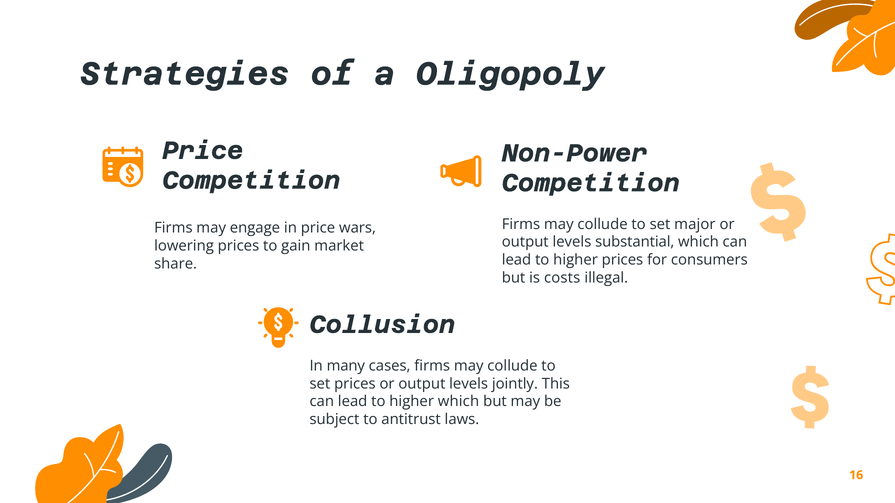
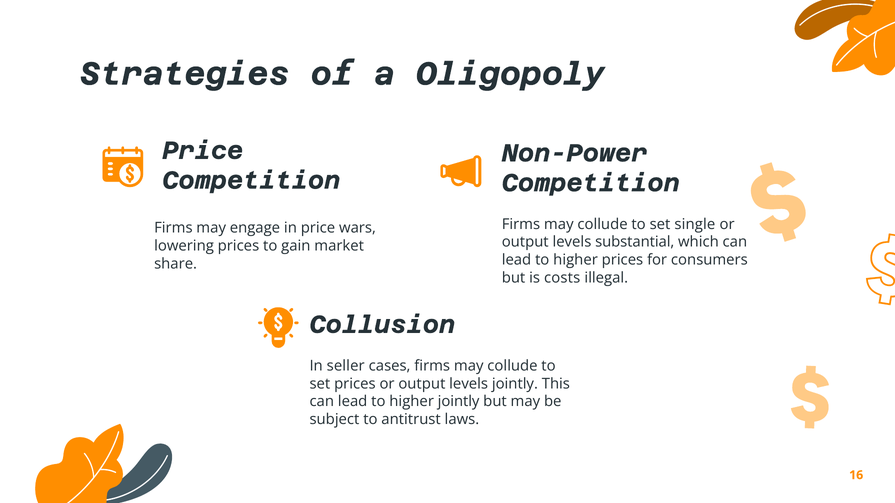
major: major -> single (695, 224)
many: many -> seller (346, 366)
higher which: which -> jointly (459, 402)
